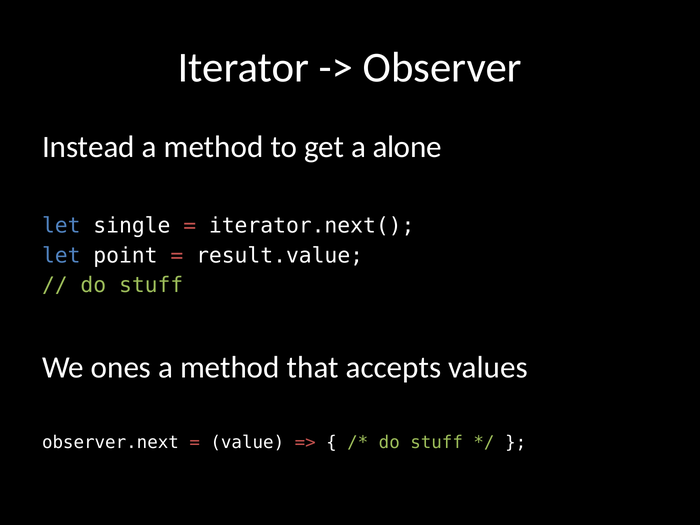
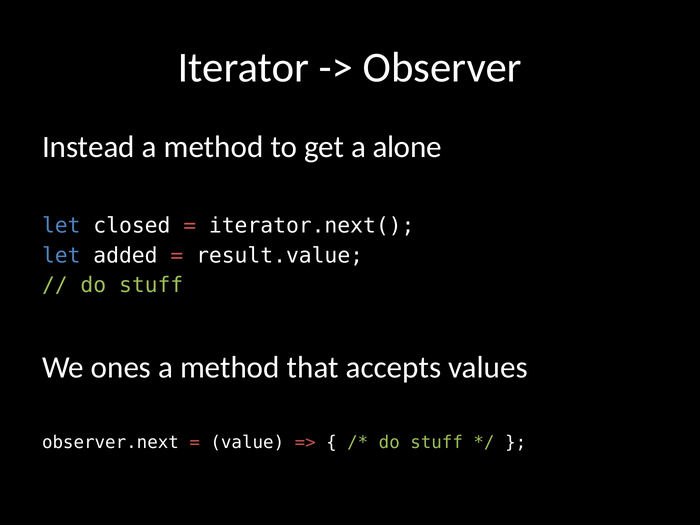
single: single -> closed (132, 226)
point: point -> added (125, 255)
